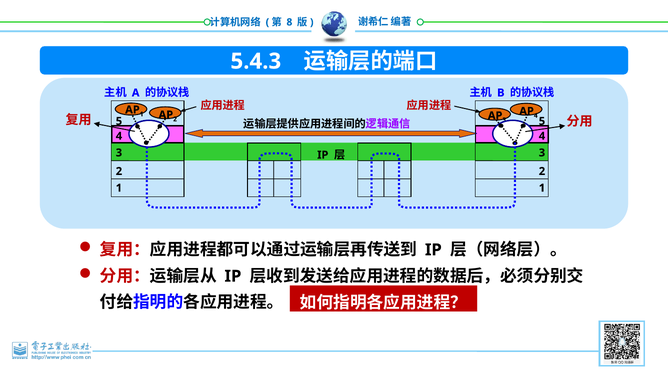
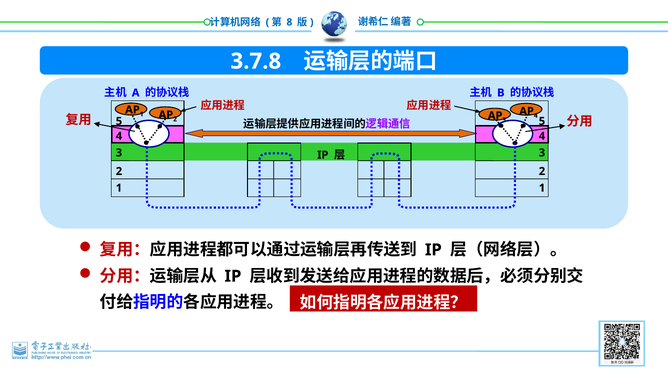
5.4.3: 5.4.3 -> 3.7.8 (256, 61)
